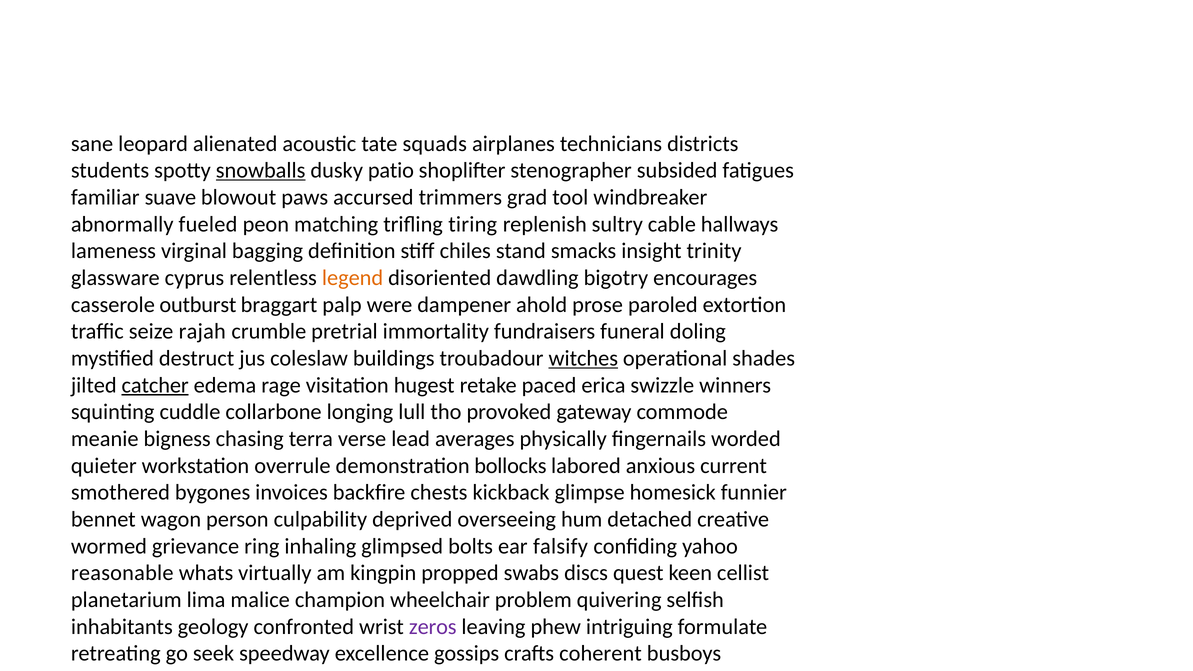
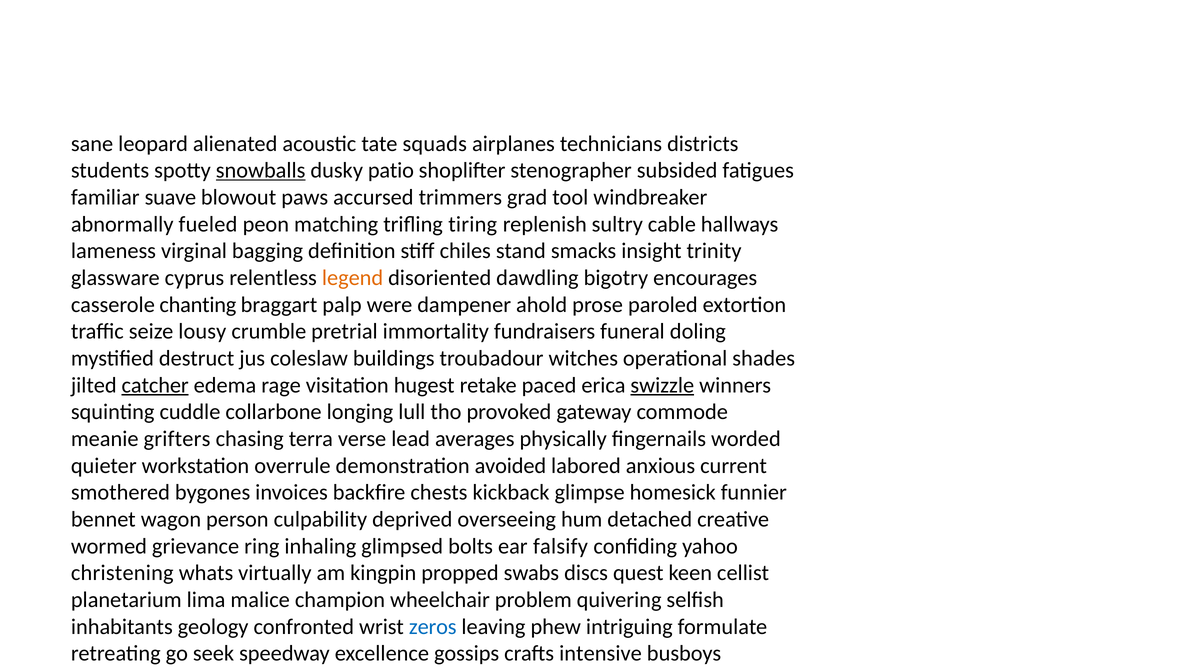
outburst: outburst -> chanting (198, 305)
rajah: rajah -> lousy (202, 332)
witches underline: present -> none (583, 358)
swizzle underline: none -> present (662, 385)
bigness: bigness -> grifters (177, 439)
bollocks: bollocks -> avoided (510, 466)
reasonable: reasonable -> christening (122, 573)
zeros colour: purple -> blue (433, 627)
coherent: coherent -> intensive (600, 654)
